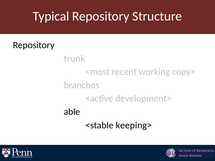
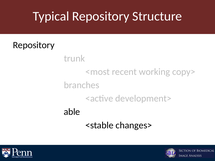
keeping>: keeping> -> changes> (134, 125)
